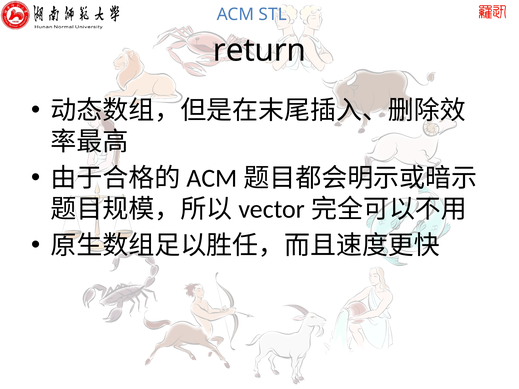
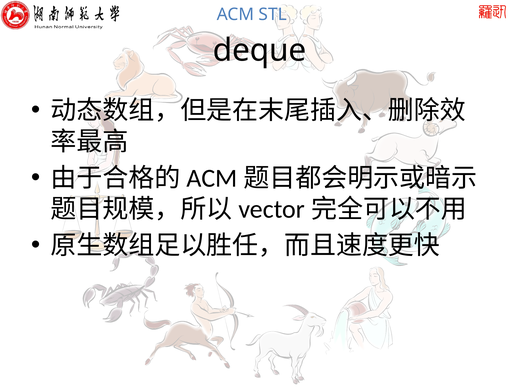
return: return -> deque (260, 50)
